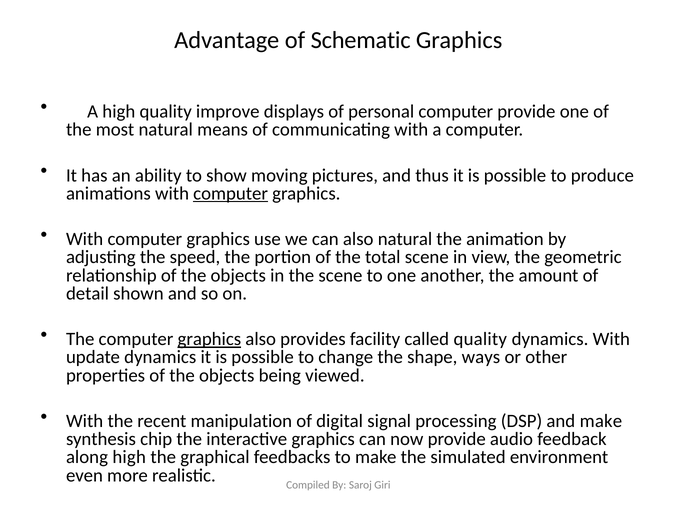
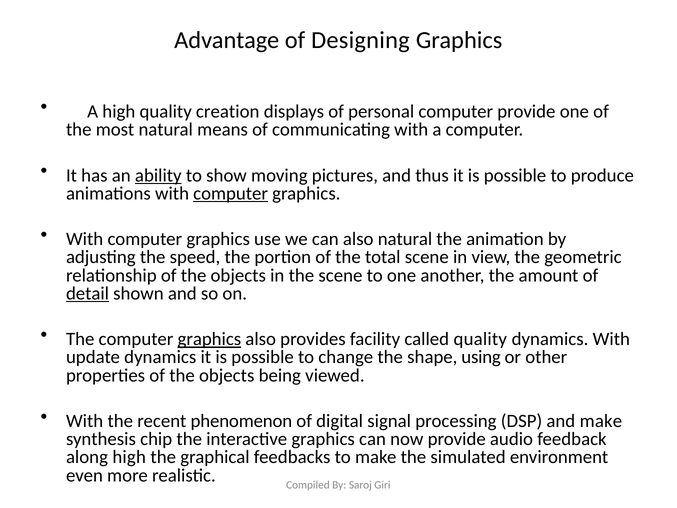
Schematic: Schematic -> Designing (360, 40)
improve: improve -> creation (228, 111)
ability underline: none -> present (158, 175)
detail underline: none -> present (87, 293)
ways: ways -> using (481, 357)
manipulation: manipulation -> phenomenon (241, 421)
